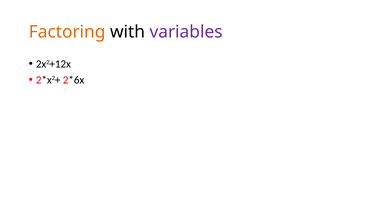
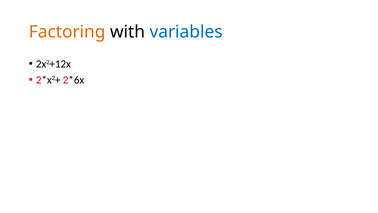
variables colour: purple -> blue (186, 32)
